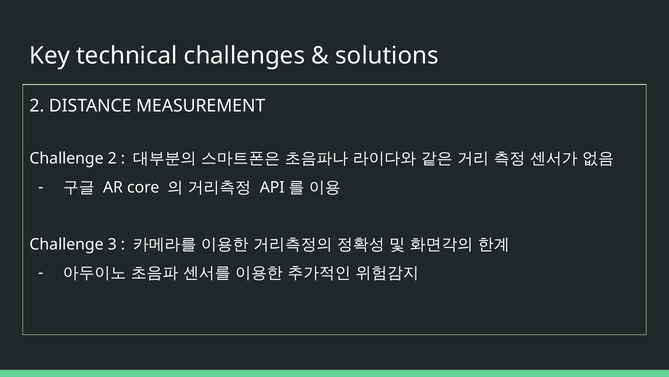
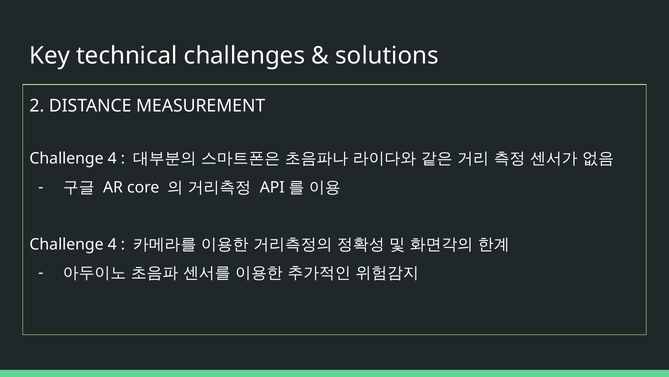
2: 2 -> 4 (112, 158)
3: 3 -> 4 (112, 244)
